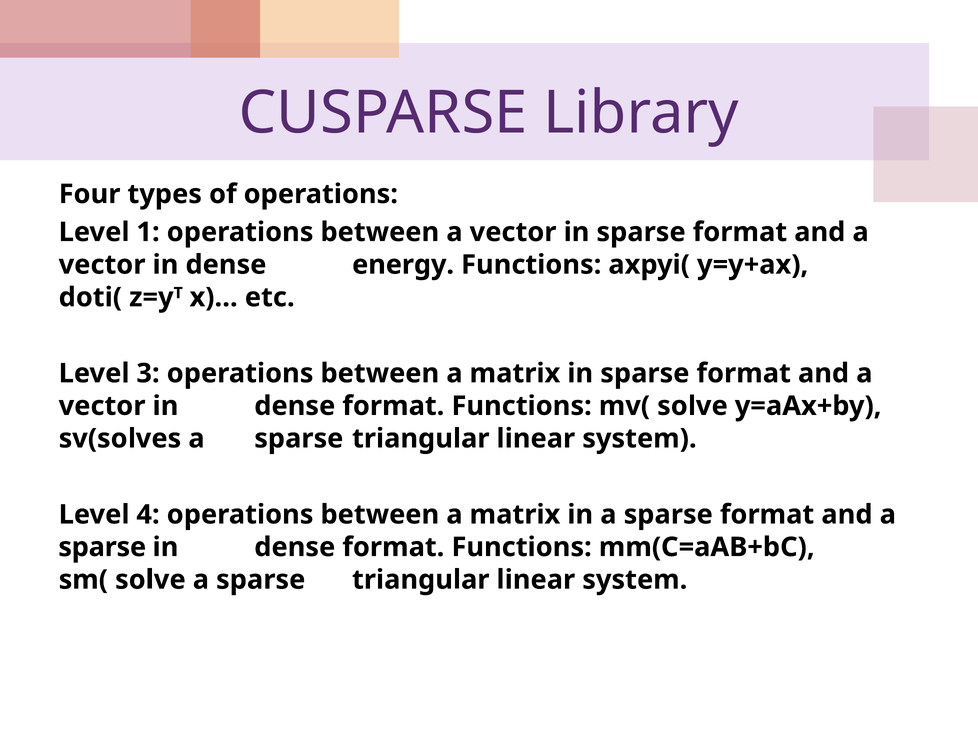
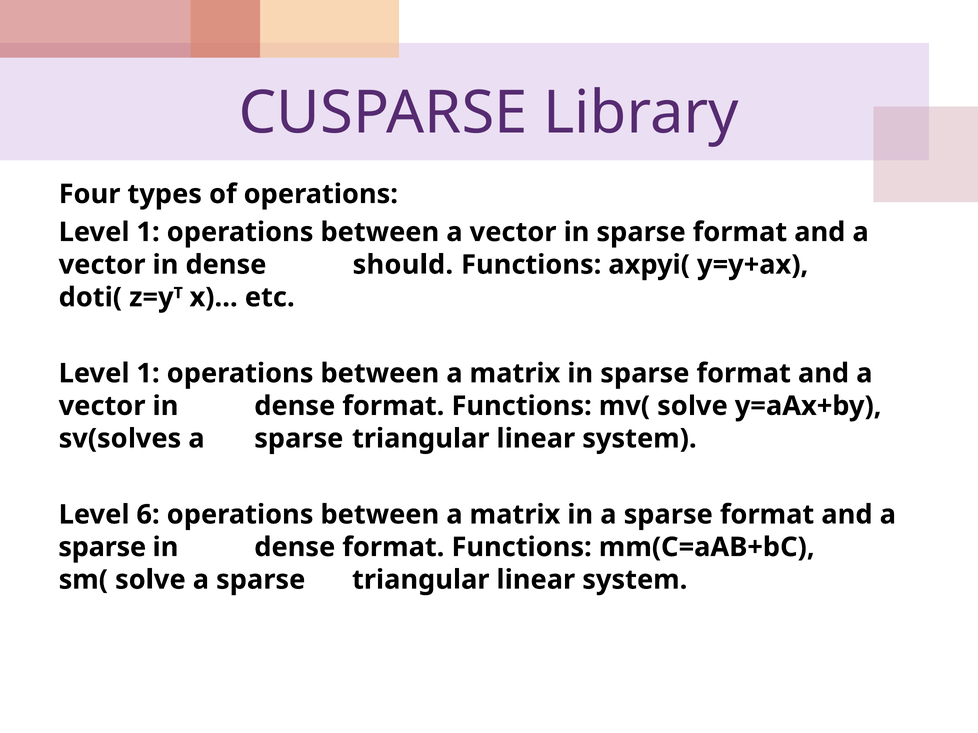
energy: energy -> should (403, 265)
3: 3 -> 1 (148, 374)
4: 4 -> 6 (148, 515)
